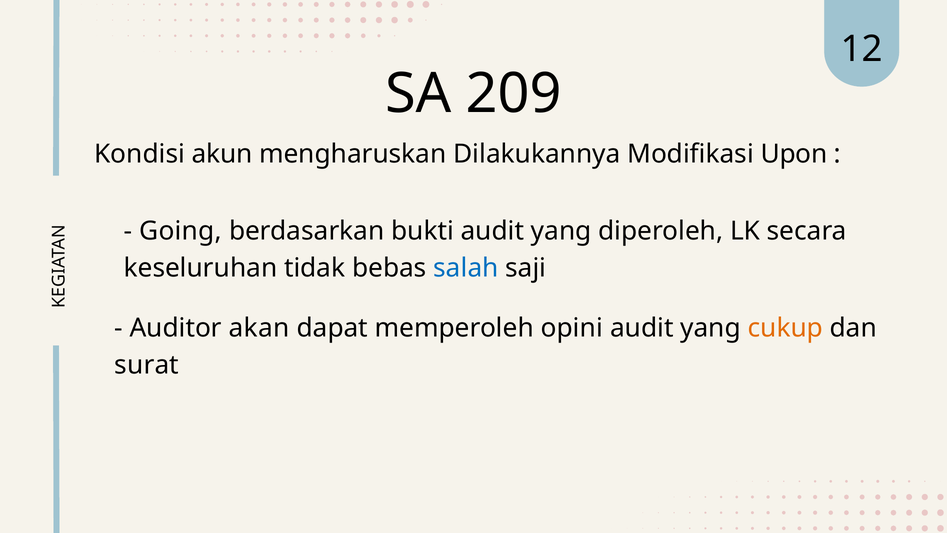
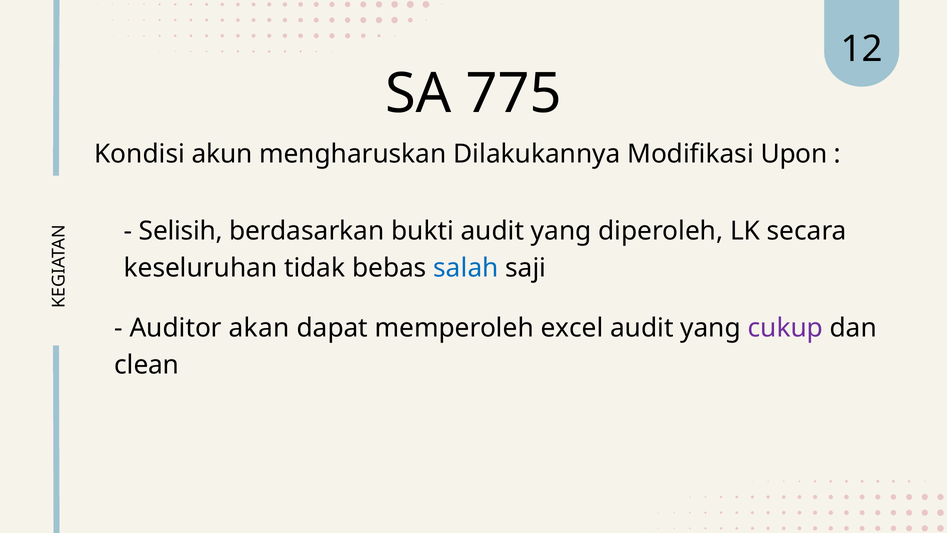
209: 209 -> 775 (514, 93)
Going: Going -> Selisih (181, 231)
opini: opini -> excel (572, 328)
cukup colour: orange -> purple (785, 328)
surat: surat -> clean (147, 365)
